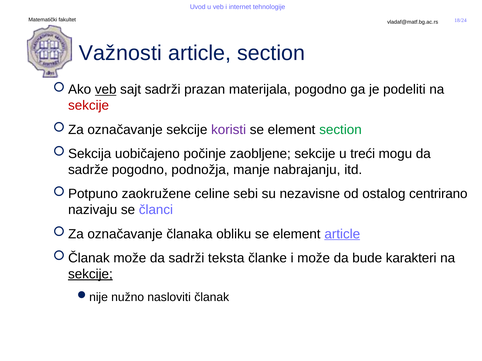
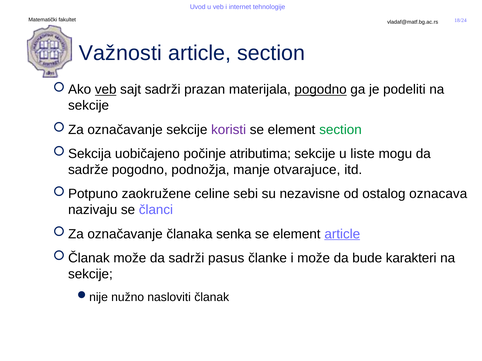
pogodno underline: none -> present (321, 90)
sekcije colour: red -> black (89, 106)
zaobljene: zaobljene -> atributima (260, 154)
treći: treći -> liste (363, 154)
nabrajanju: nabrajanju -> otvarajuce (307, 170)
centrirano: centrirano -> oznacava (438, 194)
obliku: obliku -> senka (234, 234)
teksta: teksta -> pasus (226, 258)
sekcije underline: present -> none (90, 274)
